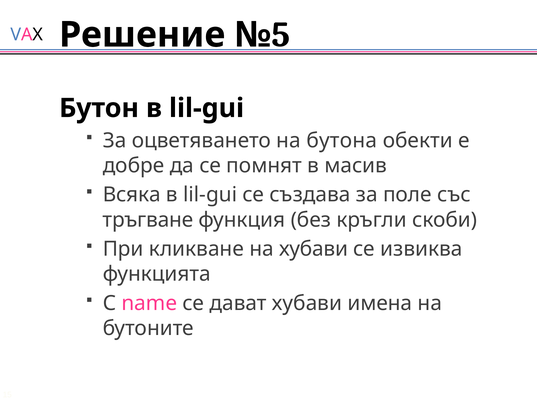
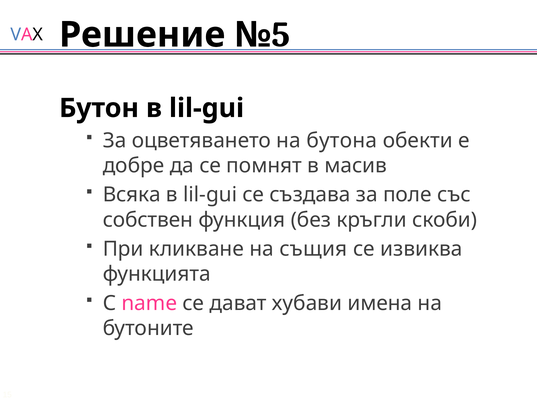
тръгване: тръгване -> собствен (148, 220)
на хубави: хубави -> същия (313, 249)
